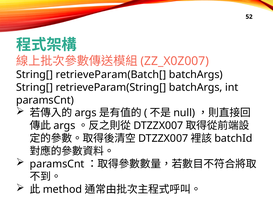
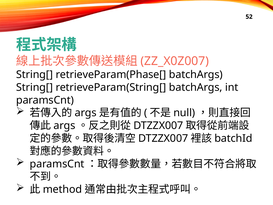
retrieveParam(Batch[: retrieveParam(Batch[ -> retrieveParam(Phase[ (111, 74)
